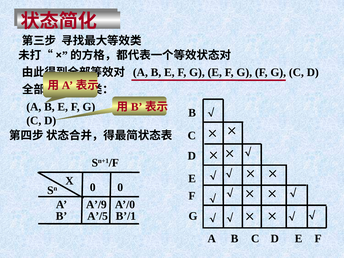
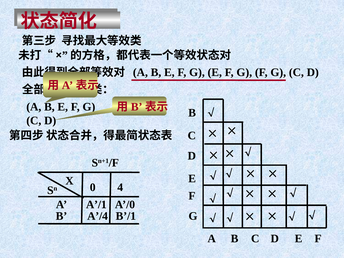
0 0: 0 -> 4 (120, 187)
A’/9: A’/9 -> A’/1 (96, 205)
A’/5: A’/5 -> A’/4 (98, 216)
